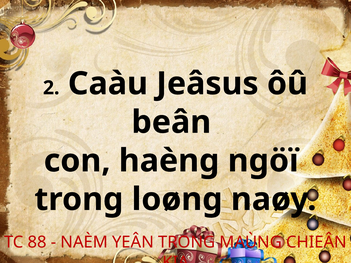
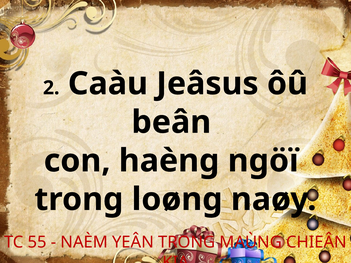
88: 88 -> 55 (37, 242)
